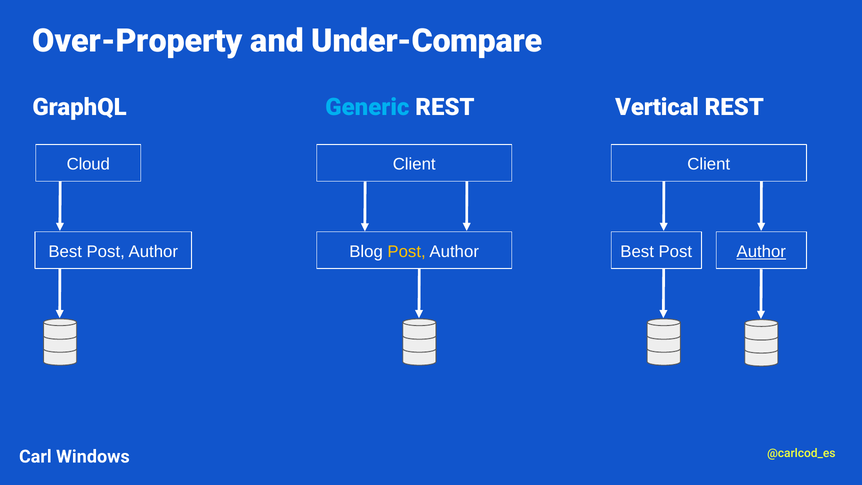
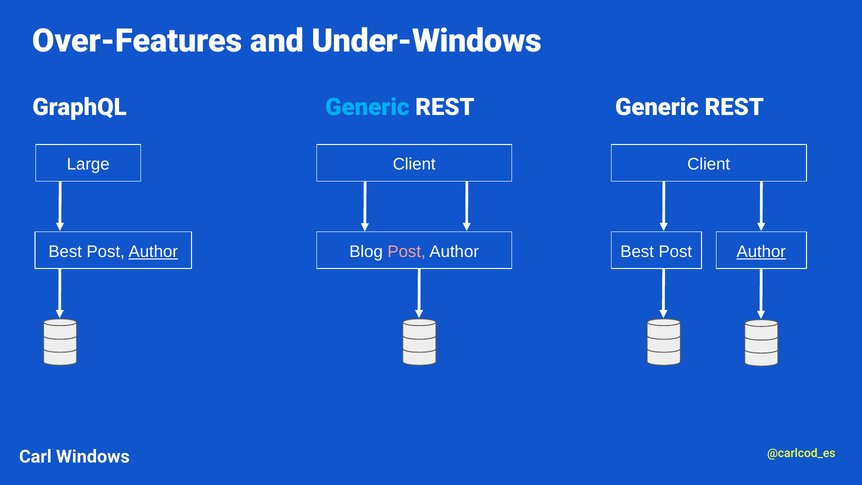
Over-Property: Over-Property -> Over-Features (137, 41)
Under-Compare: Under-Compare -> Under-Windows (427, 41)
REST Vertical: Vertical -> Generic (657, 107)
Cloud: Cloud -> Large (88, 164)
Author underline: none -> present (153, 252)
Post colour: yellow -> pink (407, 252)
